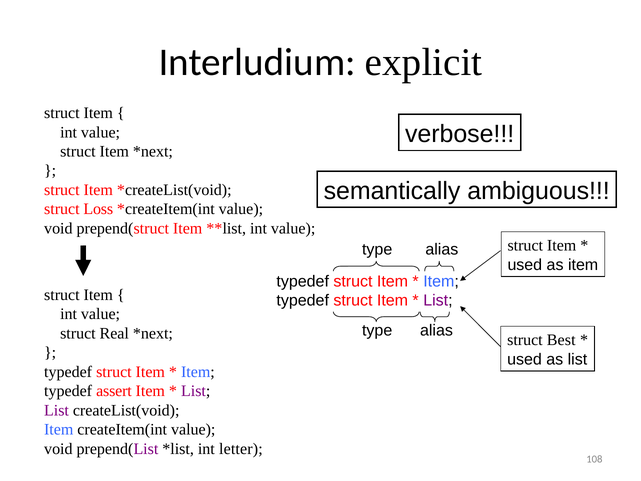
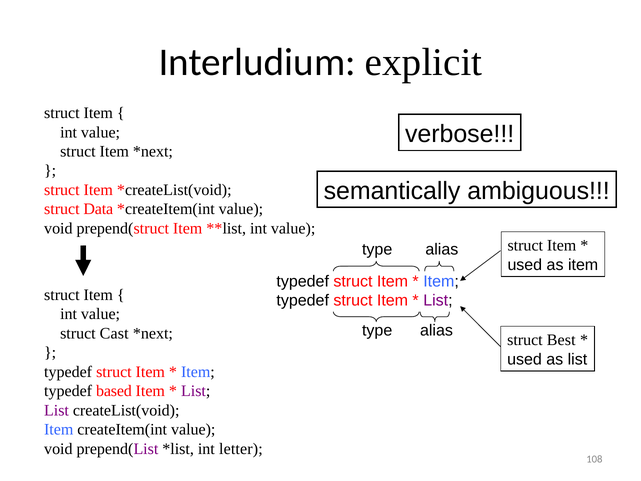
Loss: Loss -> Data (98, 209)
Real: Real -> Cast (114, 333)
assert: assert -> based (114, 391)
